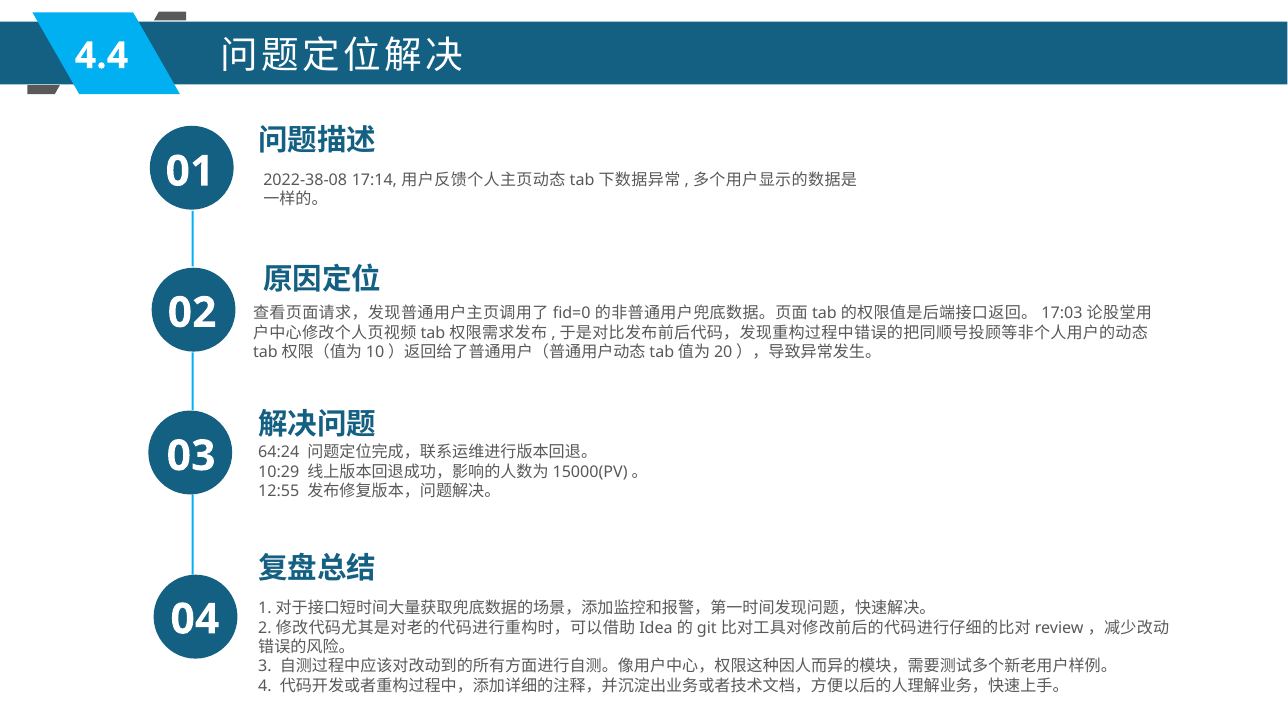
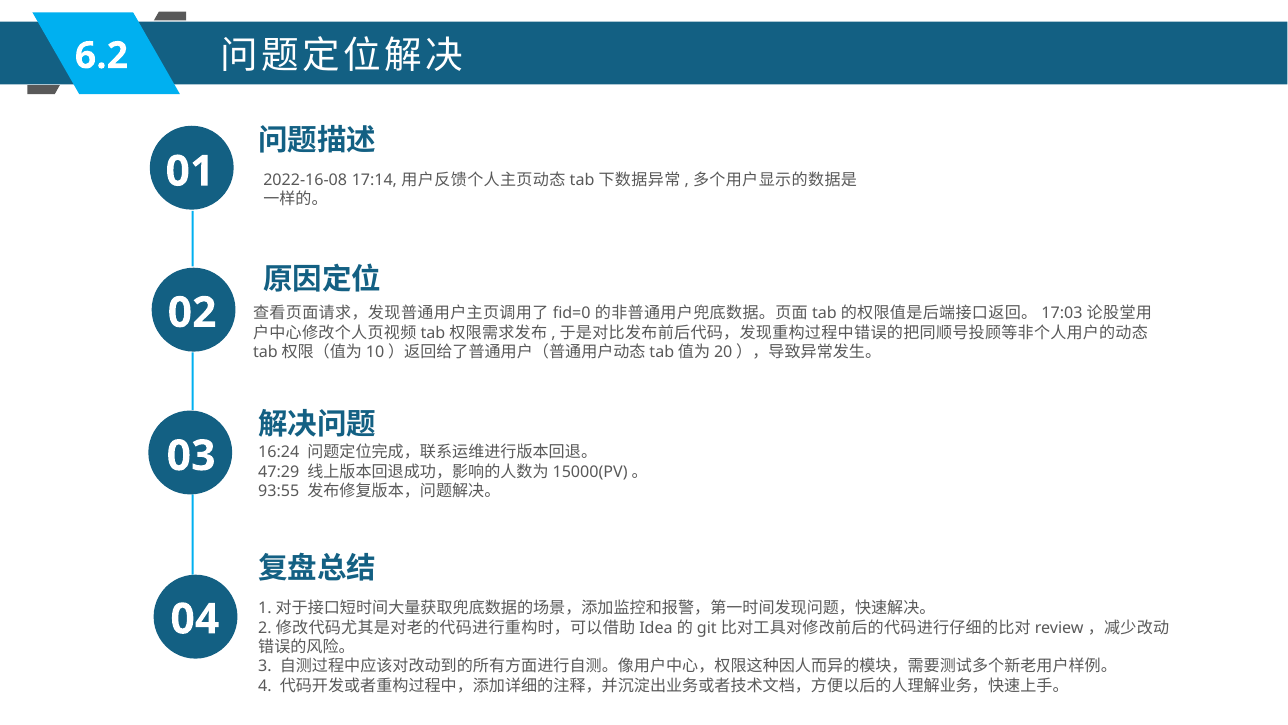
4.4: 4.4 -> 6.2 (101, 56)
2022-38-08: 2022-38-08 -> 2022-16-08 (305, 180)
64:24: 64:24 -> 16:24 (279, 452)
10:29: 10:29 -> 47:29 (279, 471)
12:55: 12:55 -> 93:55 (279, 491)
